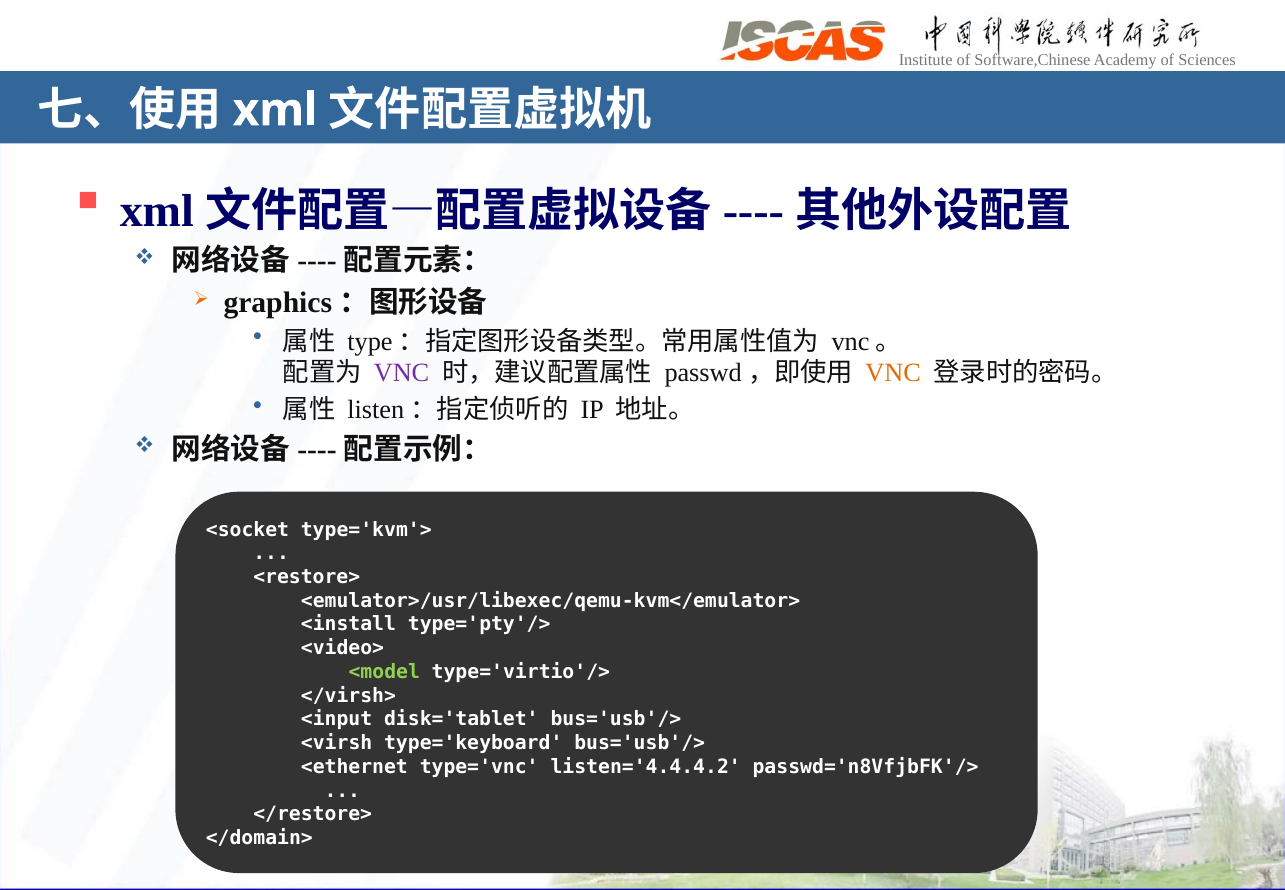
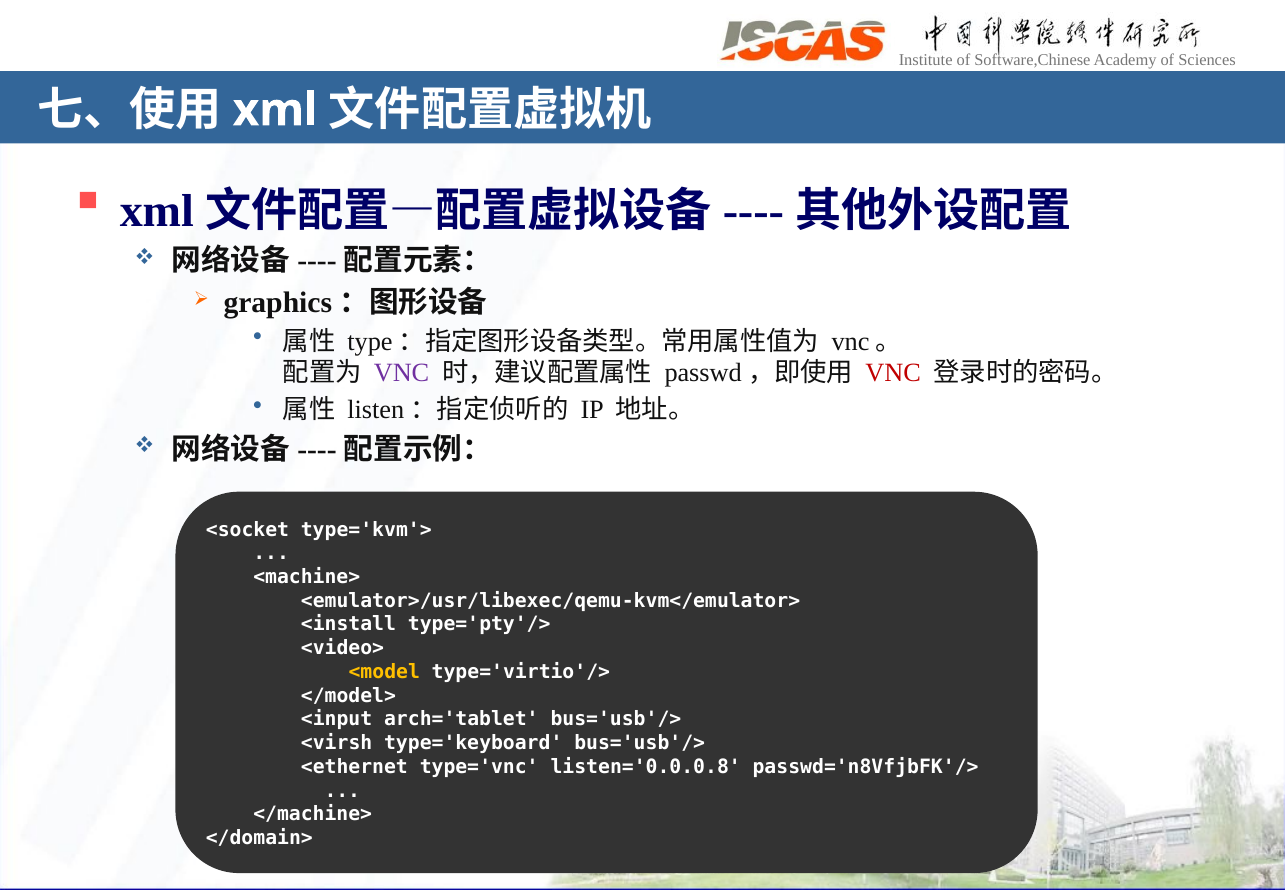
VNC colour: orange -> red (893, 373)
<restore>: <restore> -> <machine> (307, 577)
<model colour: light green -> yellow (384, 672)
</virsh>: </virsh> -> </model> (348, 695)
disk='tablet: disk='tablet -> arch='tablet (461, 719)
listen='4.4.4.2: listen='4.4.4.2 -> listen='0.0.0.8 (646, 766)
</restore>: </restore> -> </machine> (313, 814)
